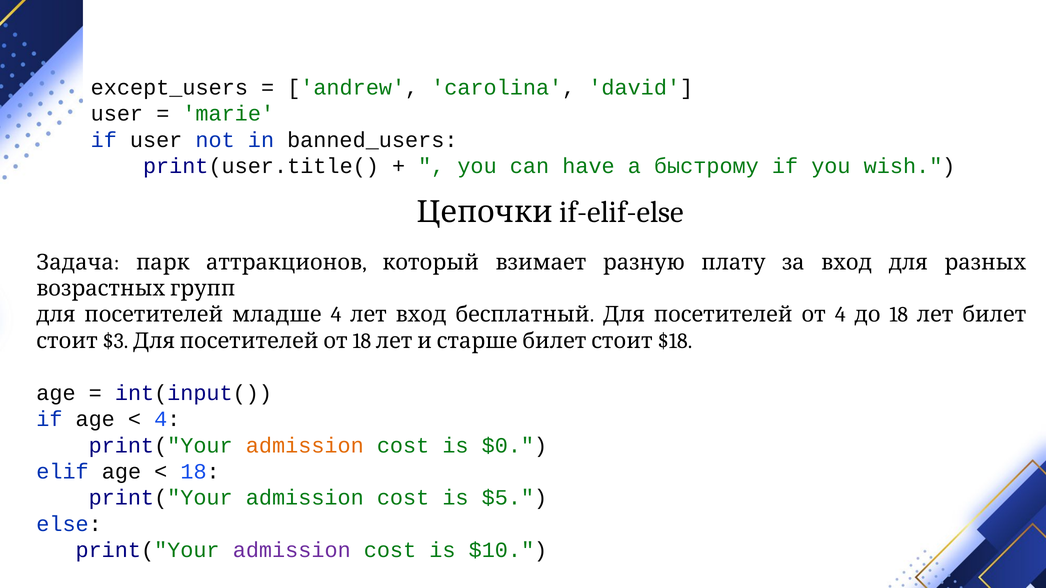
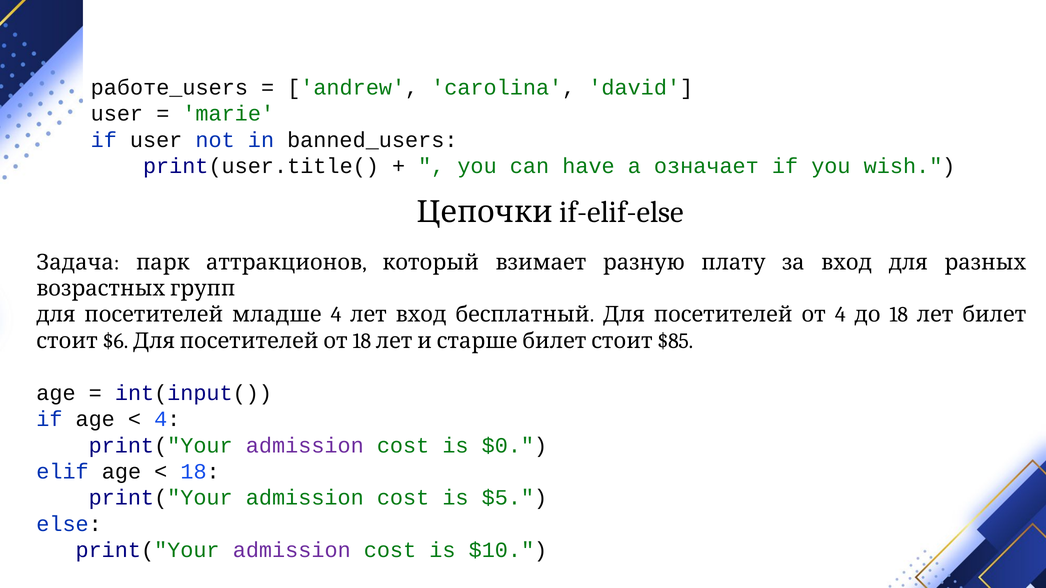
except_users: except_users -> работе_users (169, 88)
быстрому: быстрому -> означает (706, 166)
$3: $3 -> $6 (115, 341)
$18: $18 -> $85 (675, 341)
admission colour: orange -> purple (305, 446)
